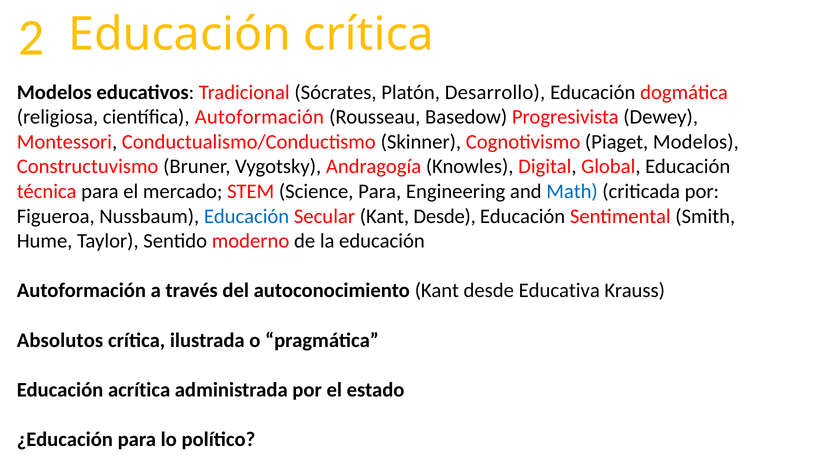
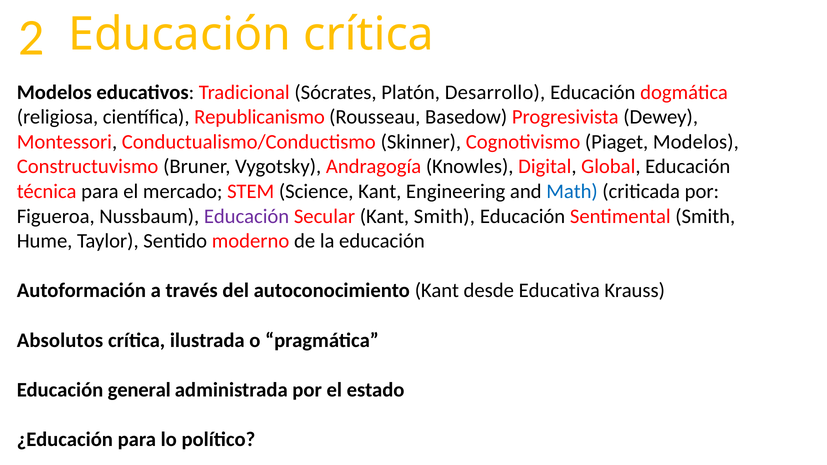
científica Autoformación: Autoformación -> Republicanismo (260, 117)
Science Para: Para -> Kant (380, 192)
Educación colour: blue -> purple (247, 216)
Secular Kant Desde: Desde -> Smith (444, 216)
acrítica: acrítica -> general (139, 390)
